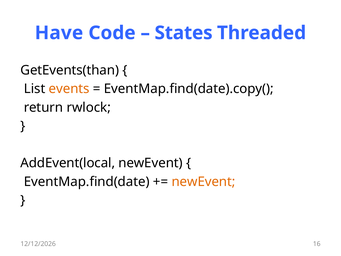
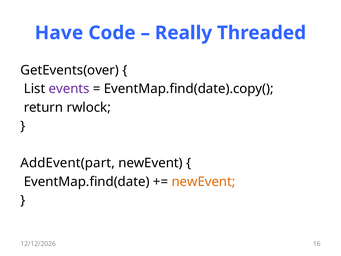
States: States -> Really (183, 33)
GetEvents(than: GetEvents(than -> GetEvents(over (70, 70)
events colour: orange -> purple (69, 89)
AddEvent(local: AddEvent(local -> AddEvent(part (68, 163)
